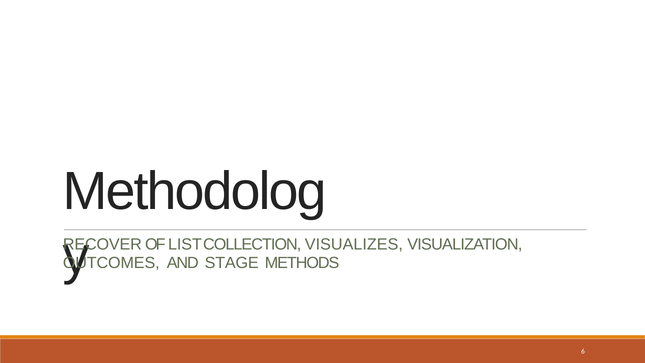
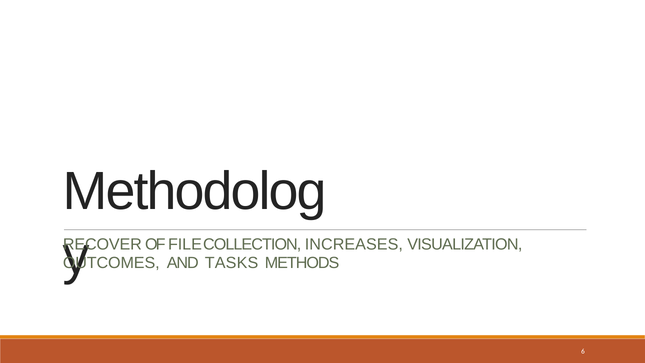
LIST: LIST -> FILE (185, 244)
VISUALIZES: VISUALIZES -> INCREASES (354, 244)
STAGE: STAGE -> TASKS (232, 263)
